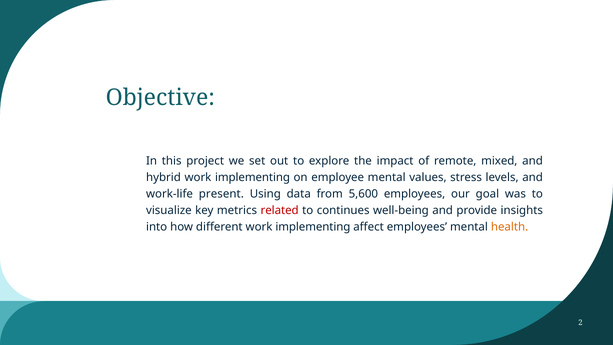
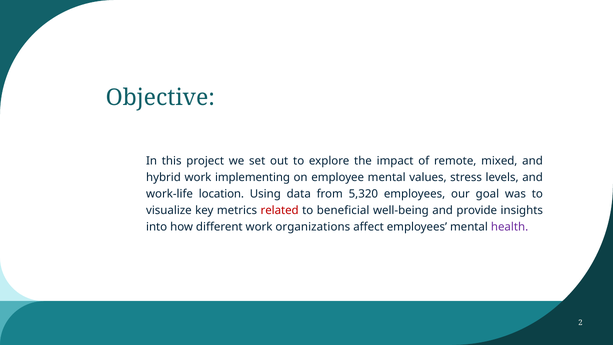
present: present -> location (221, 194)
5,600: 5,600 -> 5,320 (363, 194)
continues: continues -> beneficial (343, 210)
different work implementing: implementing -> organizations (313, 227)
health colour: orange -> purple (510, 227)
